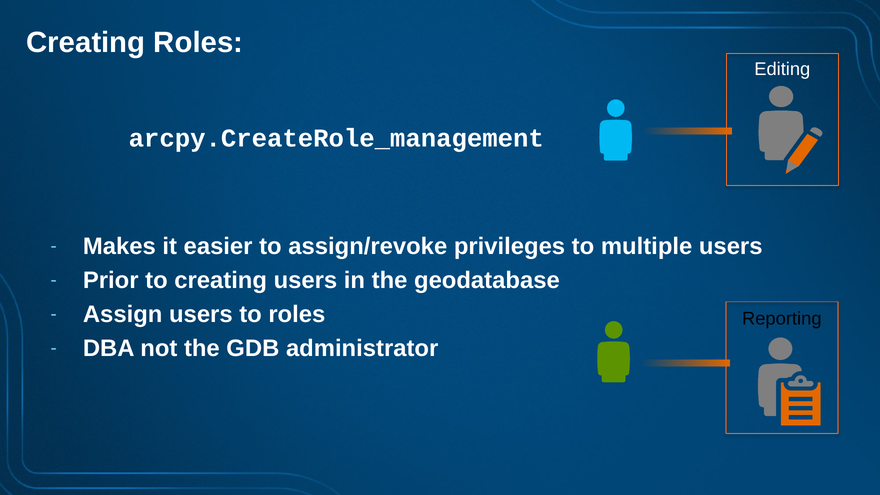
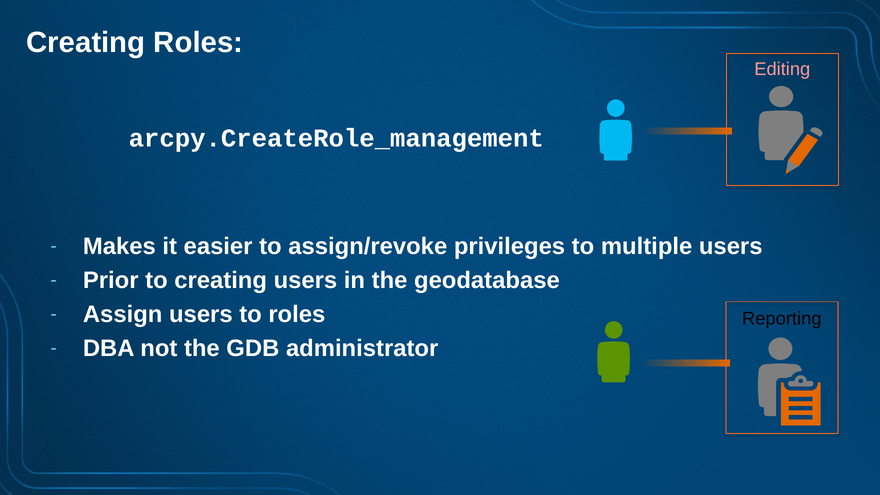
Editing colour: white -> pink (782, 69)
